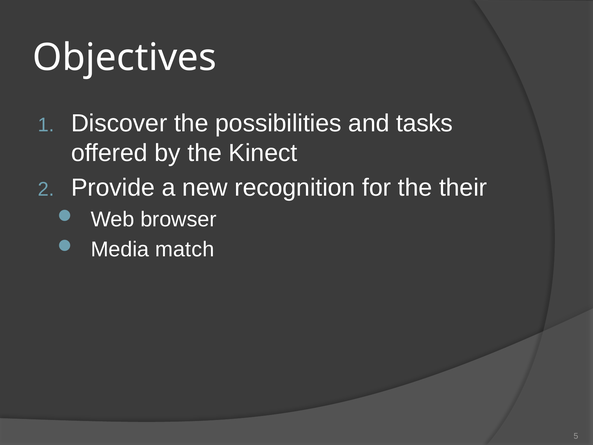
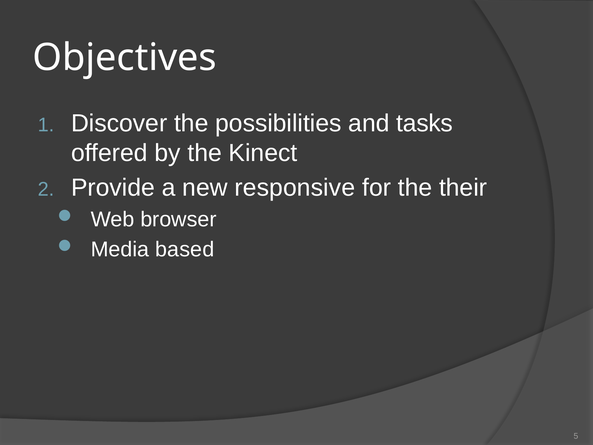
recognition: recognition -> responsive (295, 187)
match: match -> based (185, 249)
